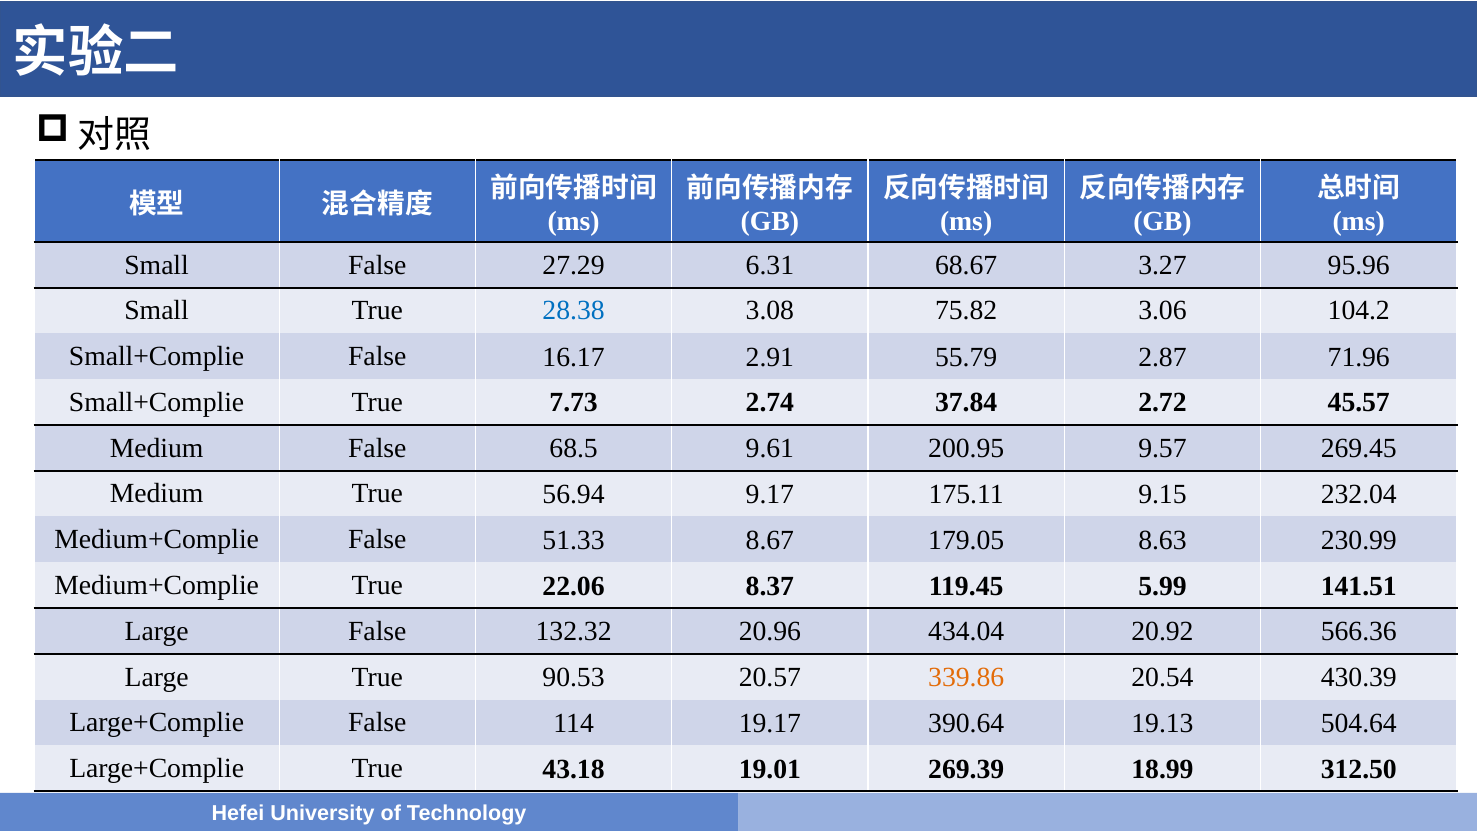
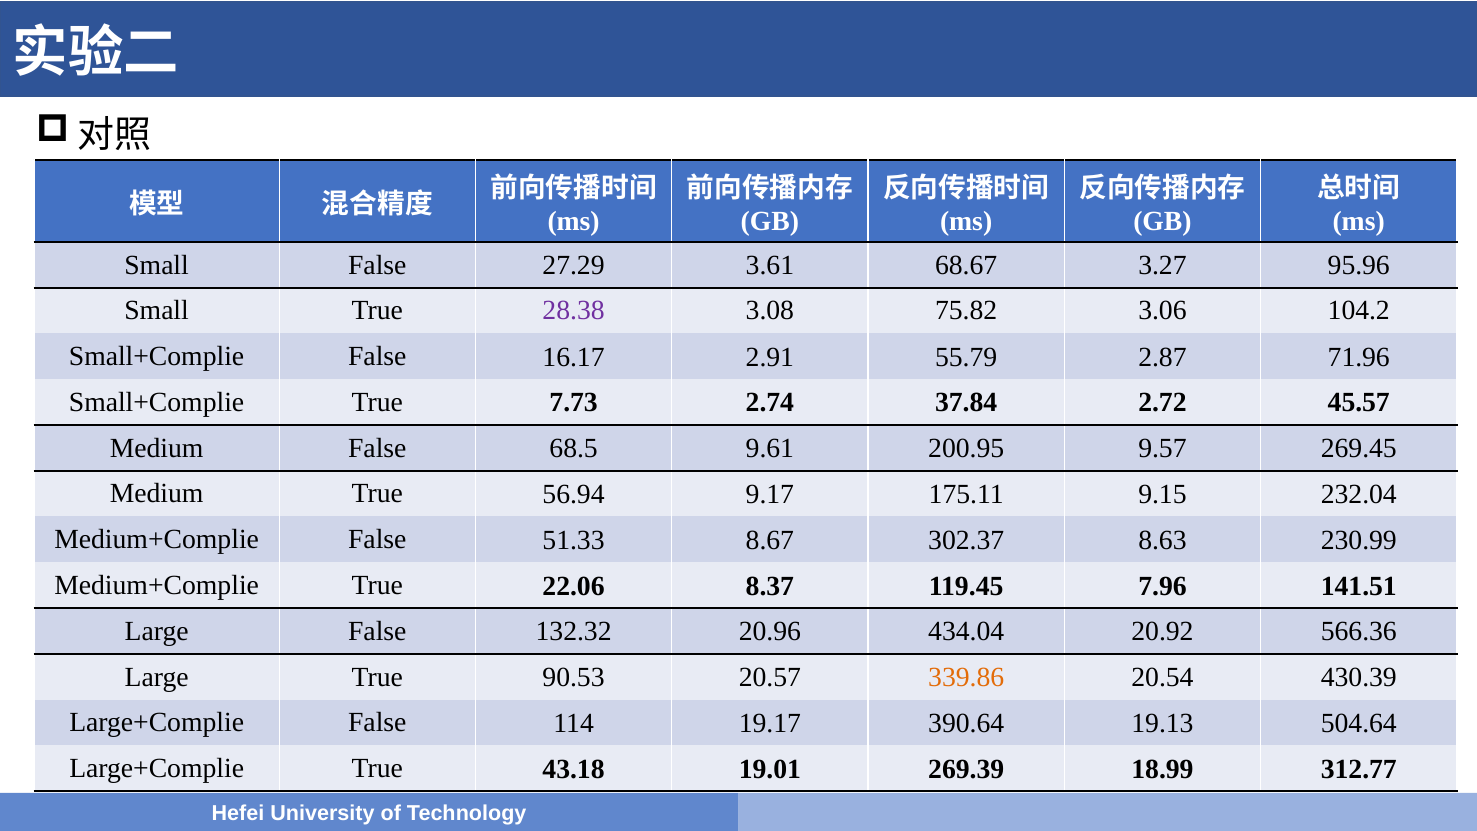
6.31: 6.31 -> 3.61 (770, 265)
28.38 colour: blue -> purple (574, 311)
179.05: 179.05 -> 302.37 (966, 540)
5.99: 5.99 -> 7.96 (1163, 586)
312.50: 312.50 -> 312.77 (1359, 769)
